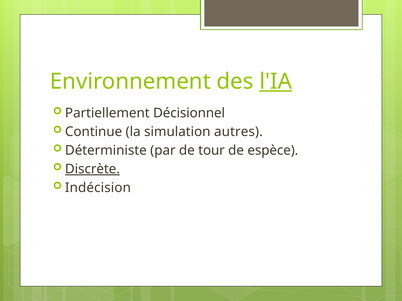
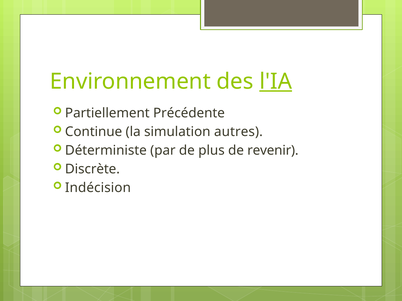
Décisionnel: Décisionnel -> Précédente (189, 113)
tour: tour -> plus (211, 151)
espèce: espèce -> revenir (273, 151)
Discrète underline: present -> none (92, 169)
